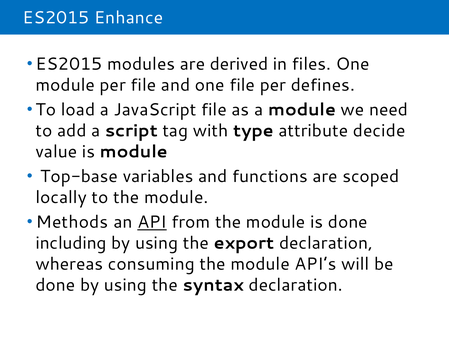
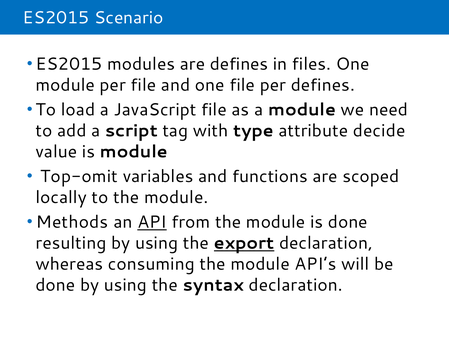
Enhance: Enhance -> Scenario (129, 18)
are derived: derived -> defines (239, 64)
Top-base: Top-base -> Top-omit (79, 176)
including: including -> resulting (71, 243)
export underline: none -> present (244, 243)
